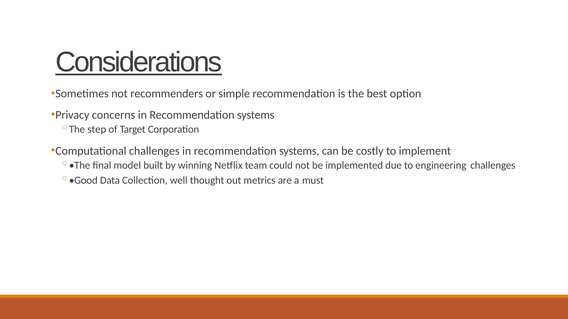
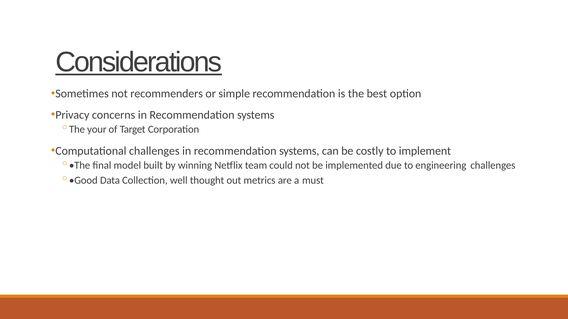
step: step -> your (97, 130)
